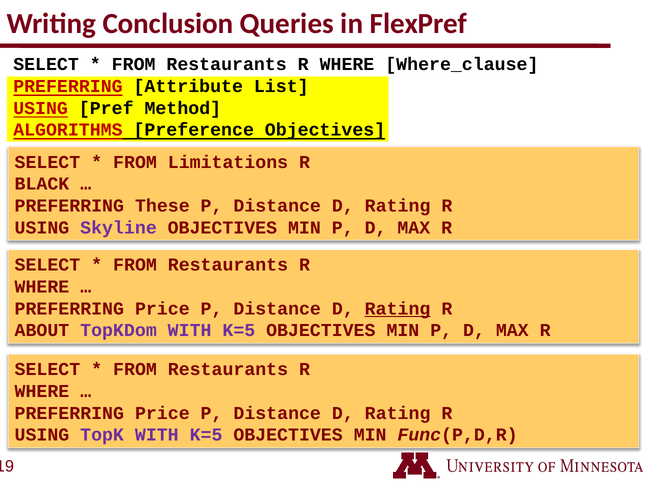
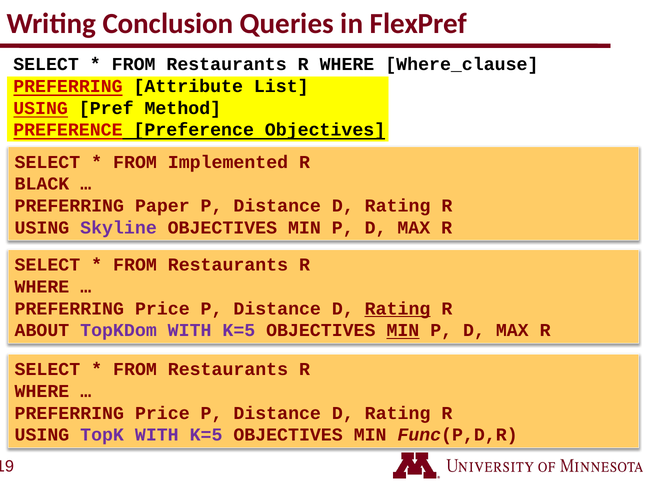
ALGORITHMS: ALGORITHMS -> PREFERENCE (68, 130)
Limitations: Limitations -> Implemented (228, 162)
These: These -> Paper (162, 206)
MIN underline: none -> present (403, 331)
